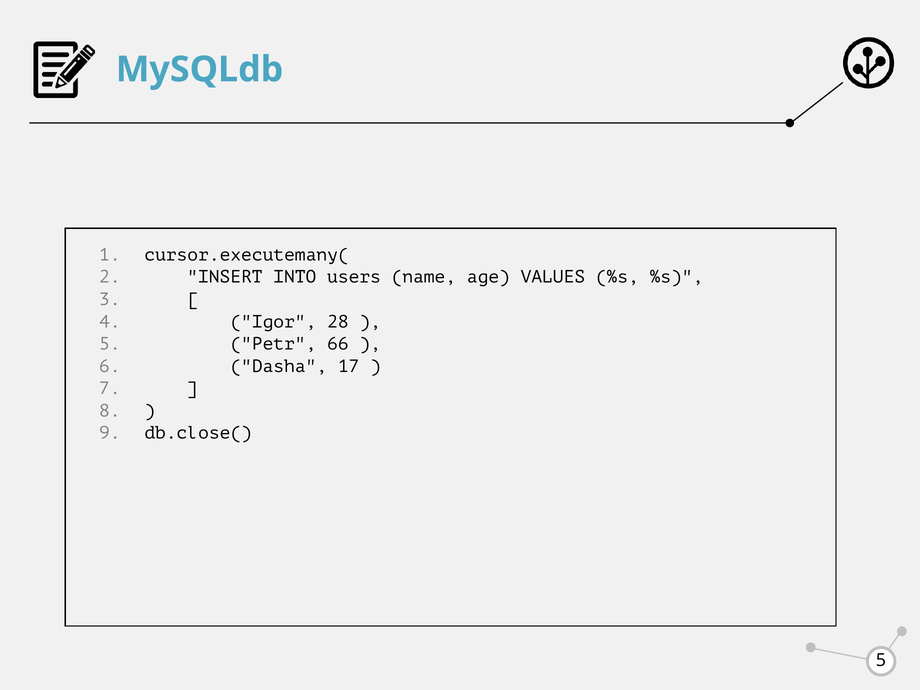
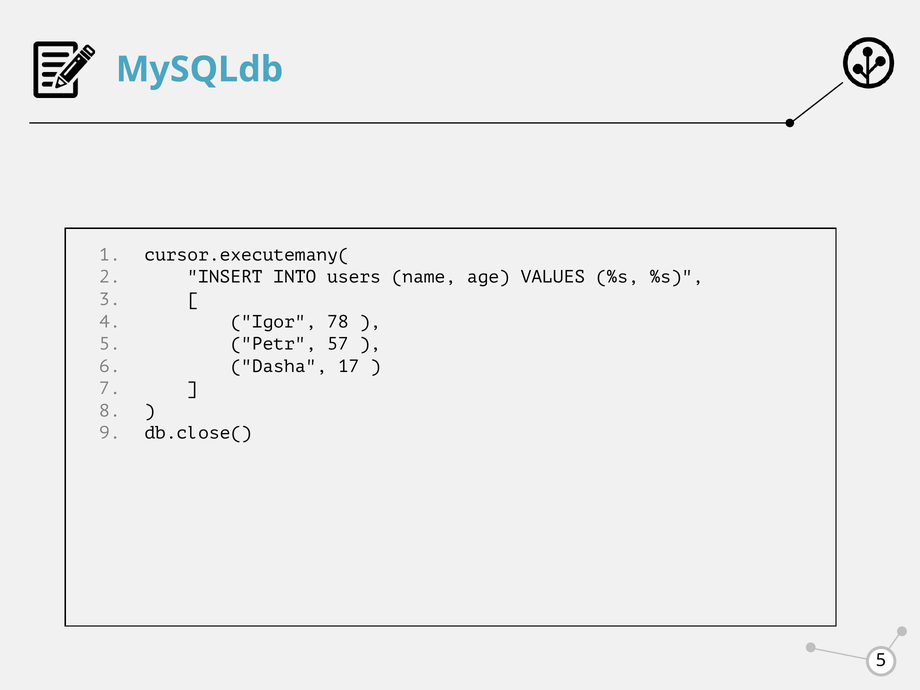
28: 28 -> 78 (338, 322)
66: 66 -> 57 (338, 344)
